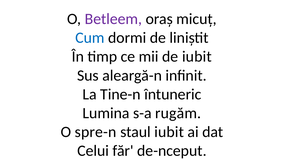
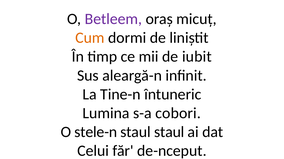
Cum colour: blue -> orange (90, 38)
rugăm: rugăm -> cobori (178, 114)
spre-n: spre-n -> stele-n (96, 133)
staul iubit: iubit -> staul (169, 133)
